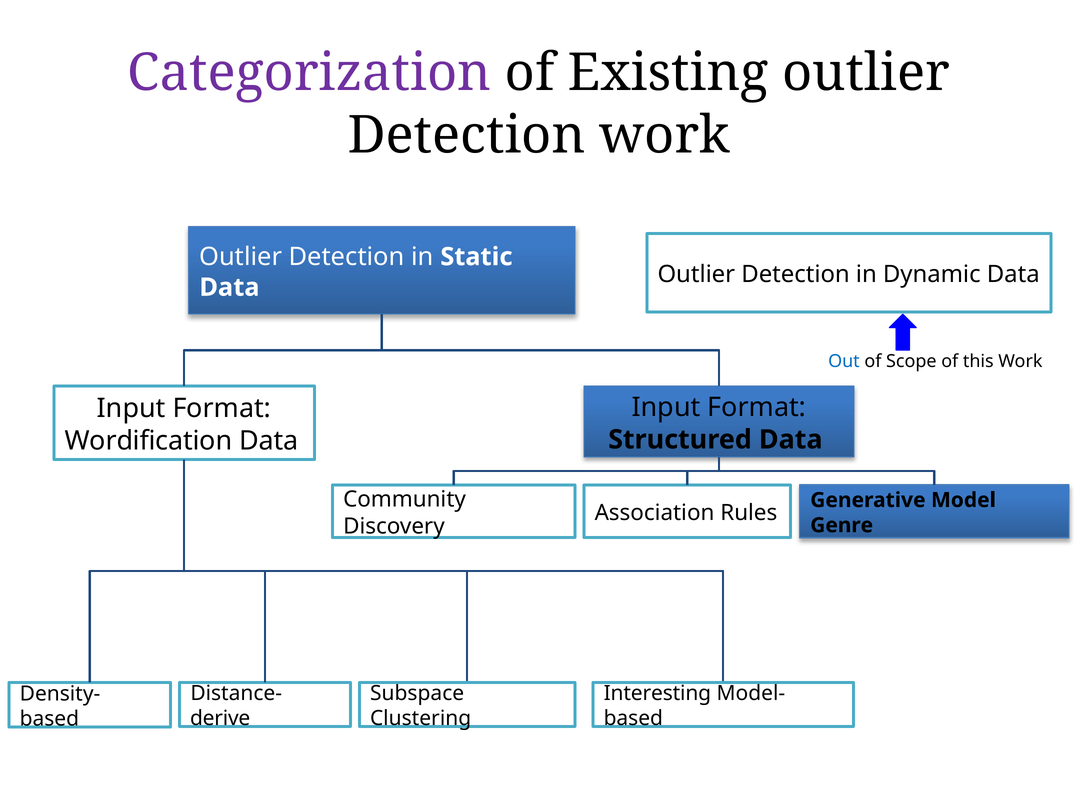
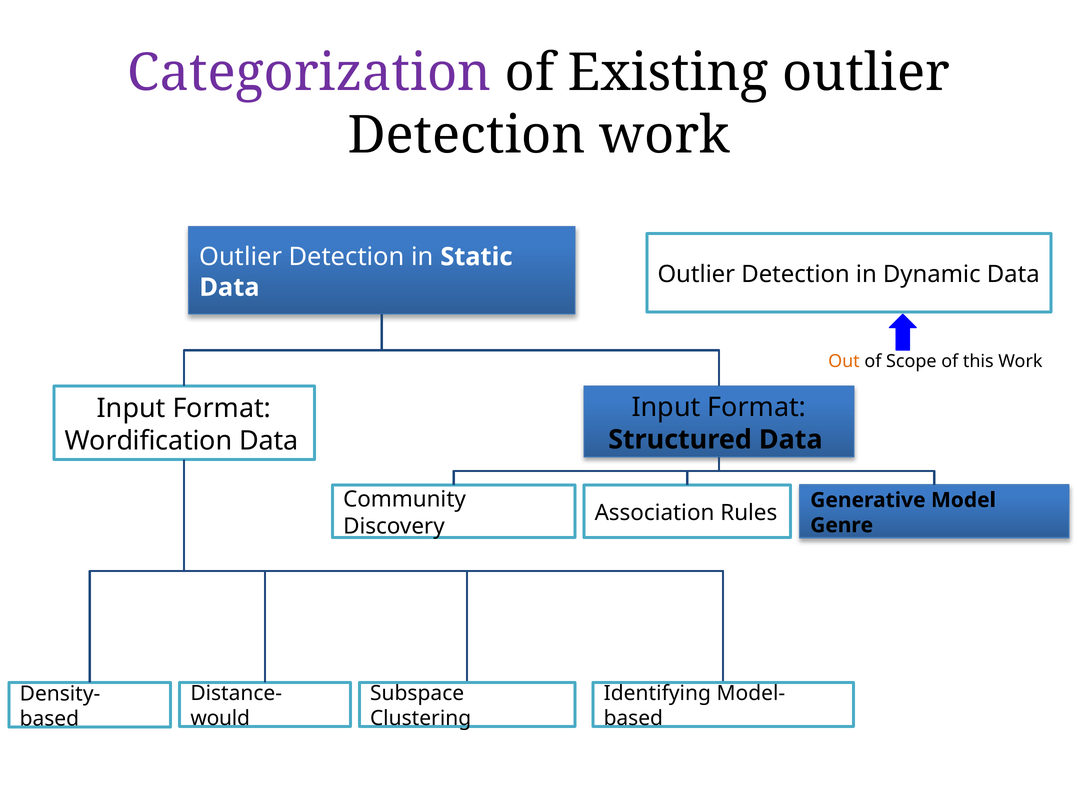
Out colour: blue -> orange (844, 362)
Interesting: Interesting -> Identifying (657, 694)
derive: derive -> would (220, 719)
